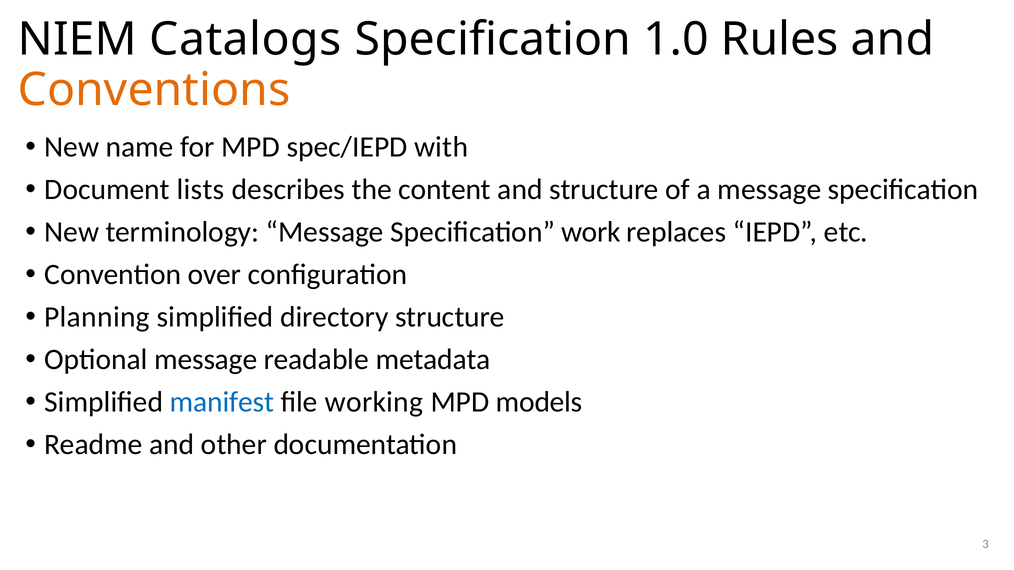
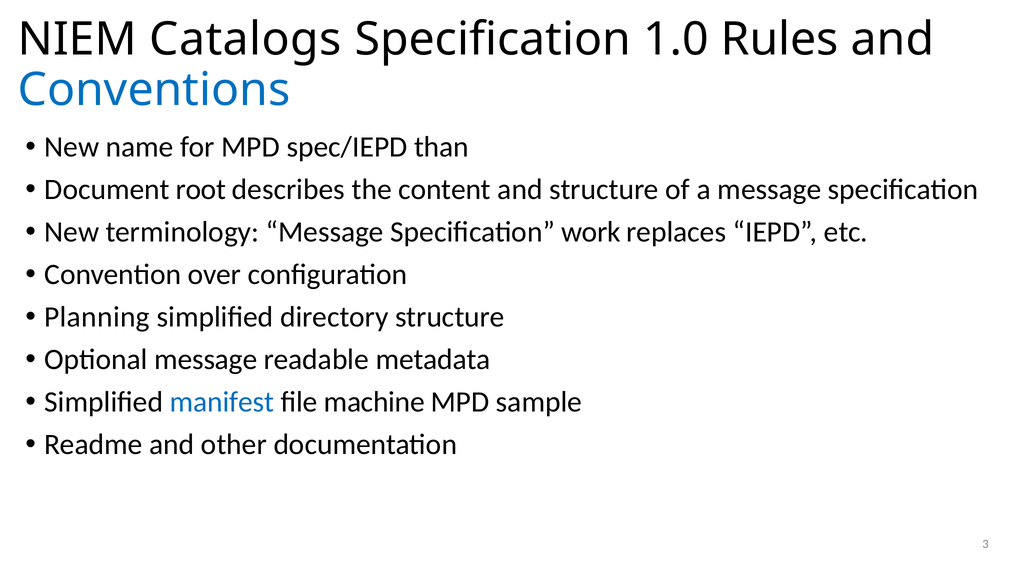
Conventions colour: orange -> blue (154, 90)
with: with -> than (441, 147)
lists: lists -> root (201, 190)
working: working -> machine (374, 402)
models: models -> sample (539, 402)
